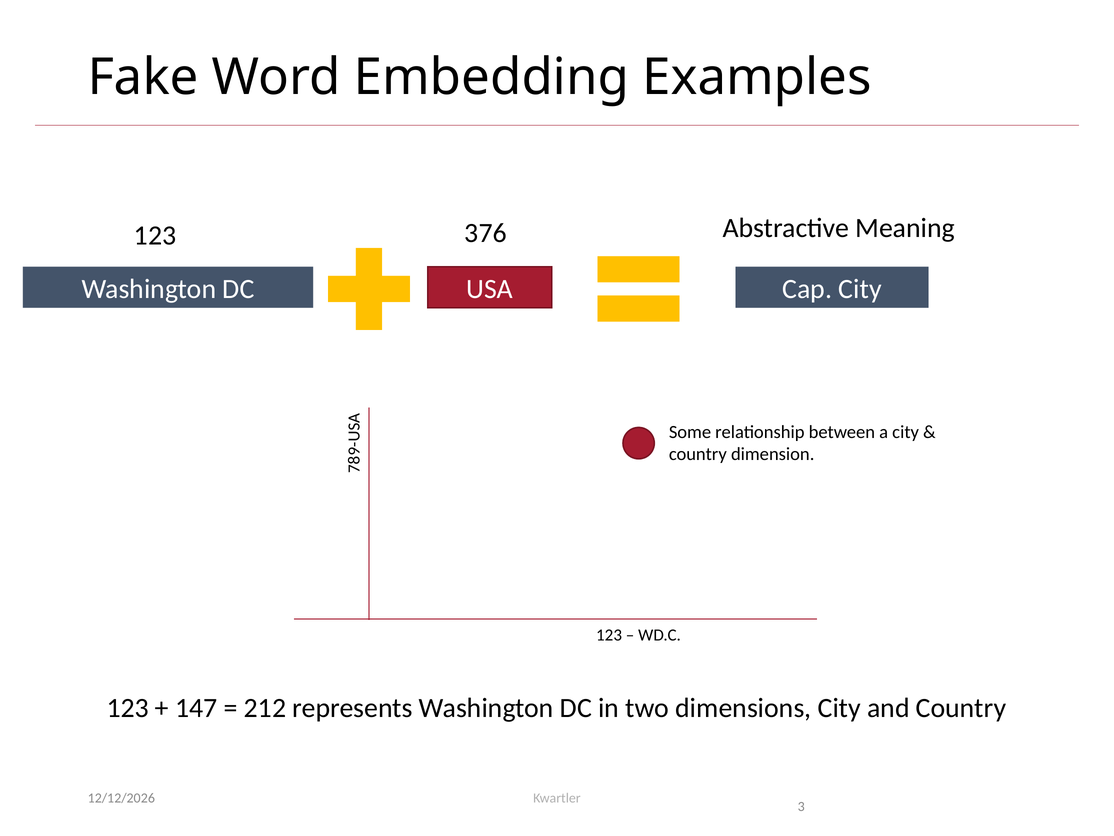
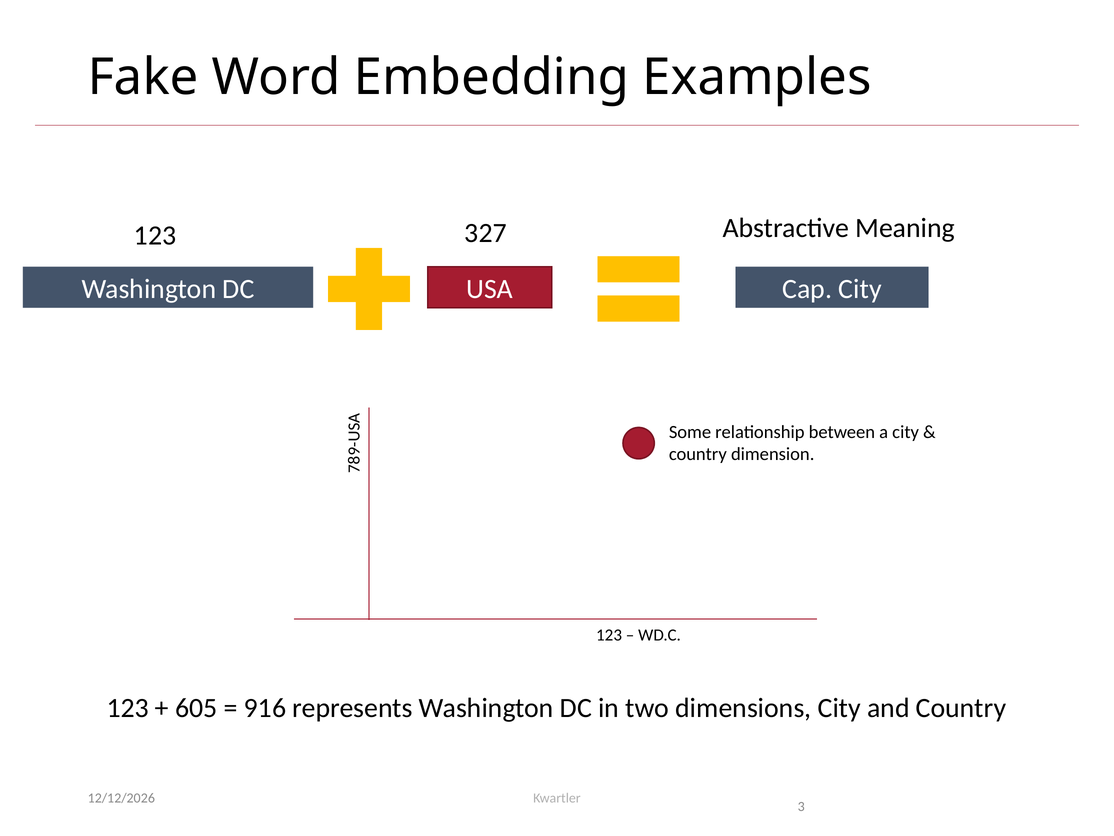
376: 376 -> 327 (486, 233)
147: 147 -> 605 (196, 708)
212: 212 -> 916 (265, 708)
